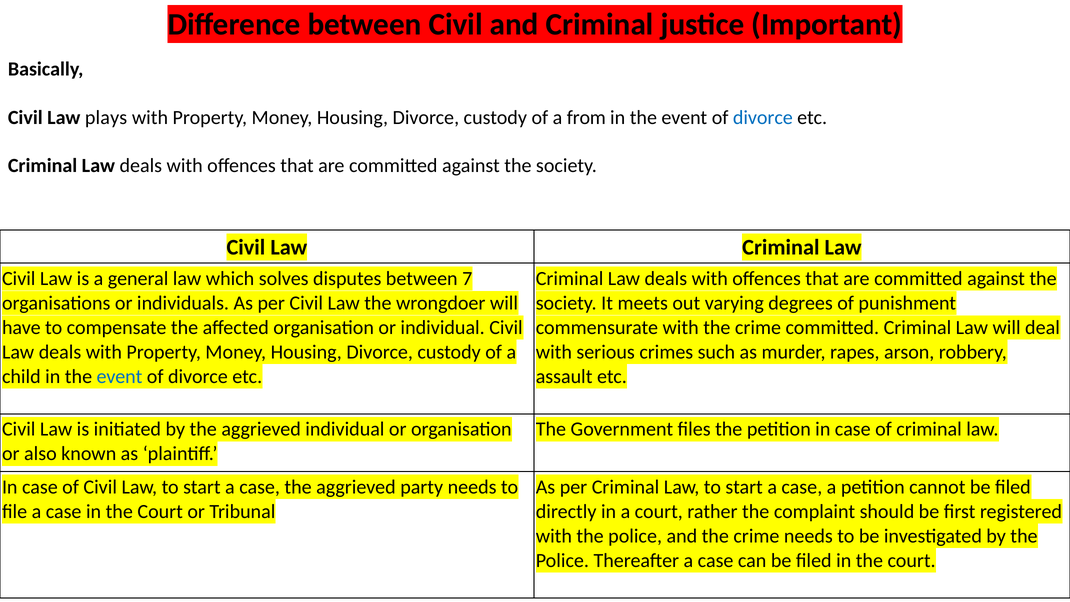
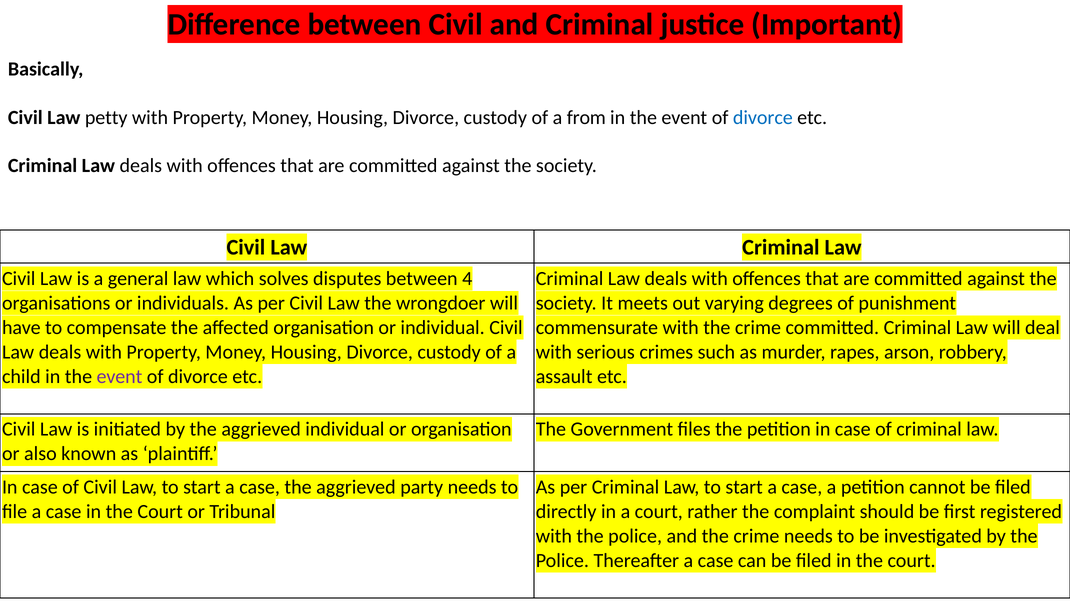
plays: plays -> petty (106, 117)
7: 7 -> 4 (467, 279)
event colour: blue -> purple (119, 377)
